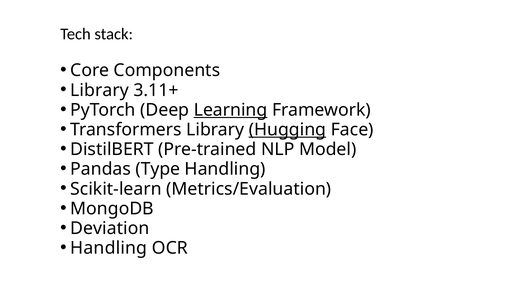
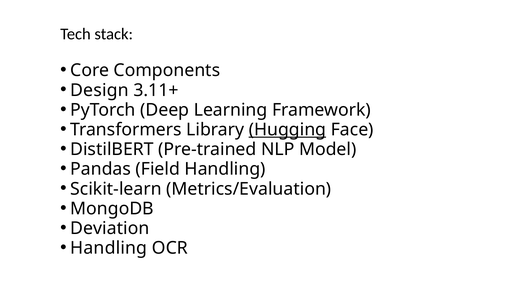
Library: Library -> Design (99, 90)
Learning underline: present -> none (231, 110)
Type: Type -> Field (158, 169)
